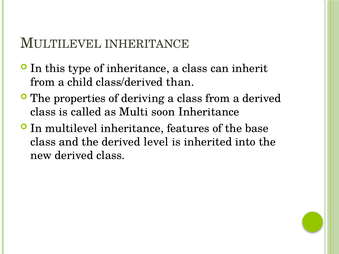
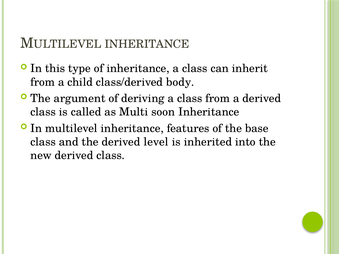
than: than -> body (180, 82)
properties: properties -> argument (80, 99)
